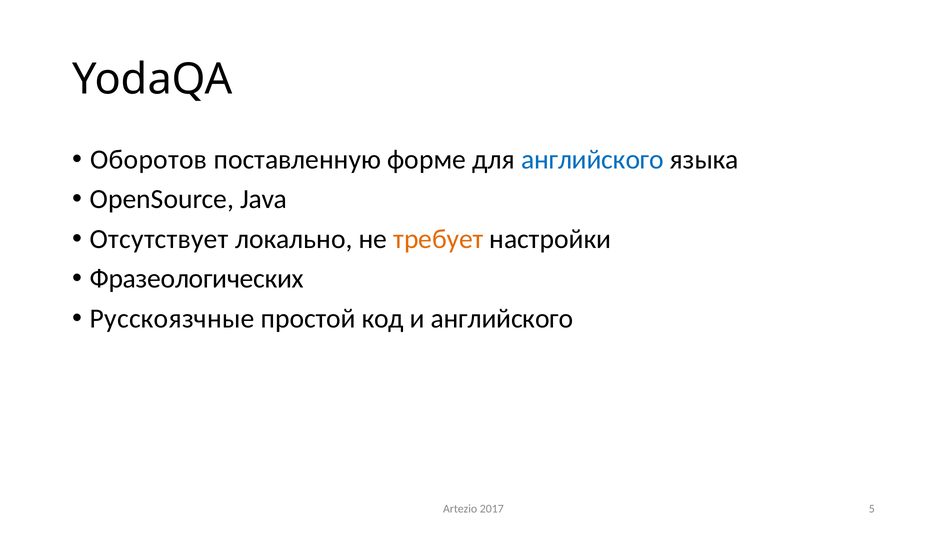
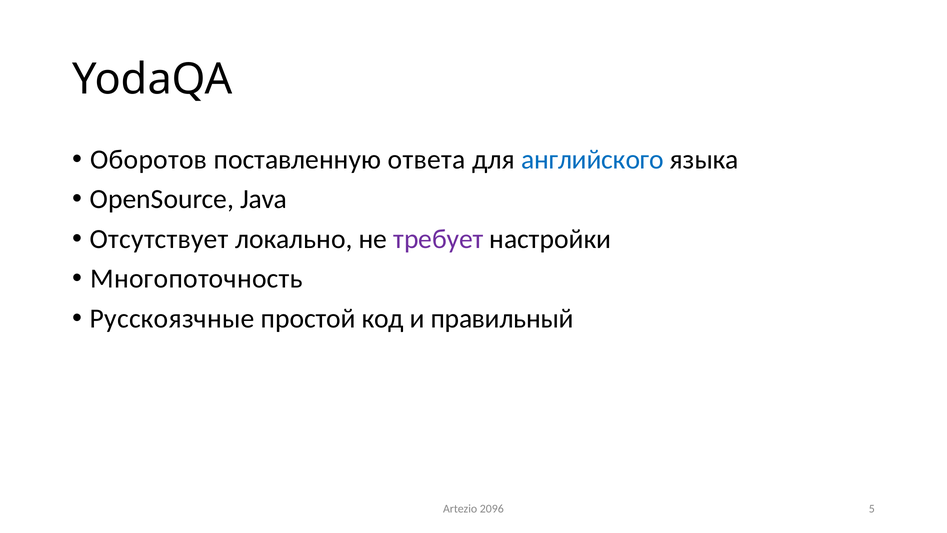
форме: форме -> ответа (426, 159)
требует colour: orange -> purple (438, 239)
Фразеологических: Фразеологических -> Многопоточность (196, 279)
и английского: английского -> правильный (502, 318)
2017: 2017 -> 2096 (492, 509)
